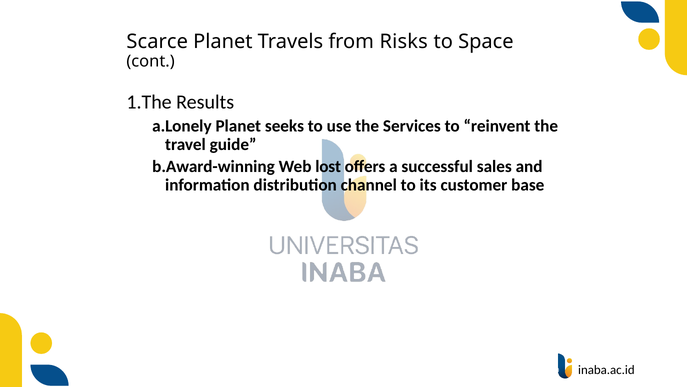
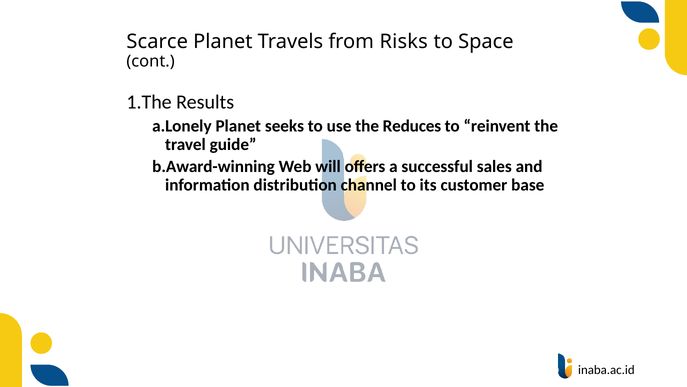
Services: Services -> Reduces (412, 126)
lost: lost -> will (328, 166)
